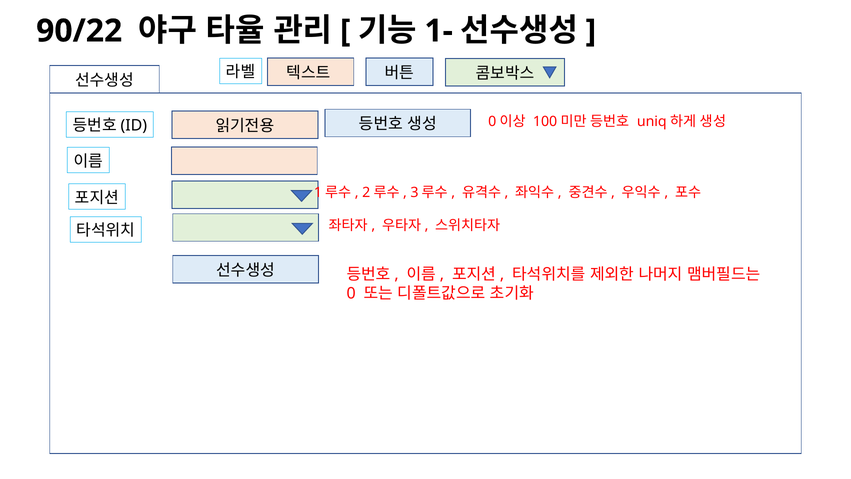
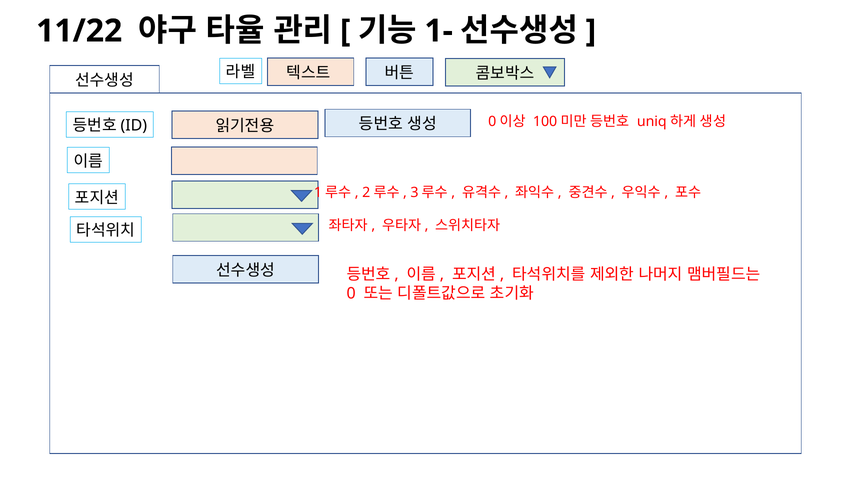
90/22: 90/22 -> 11/22 (79, 31)
